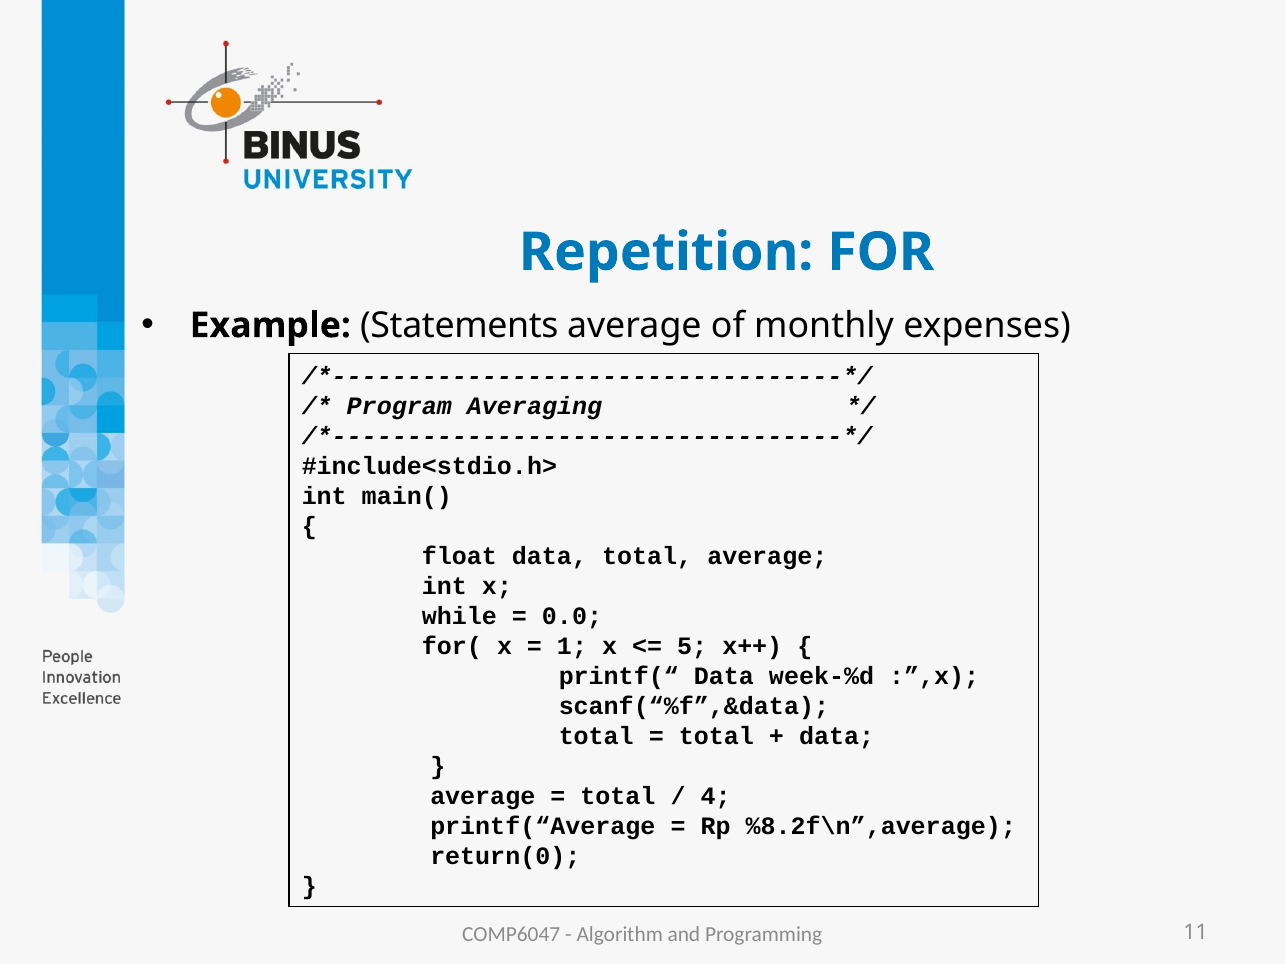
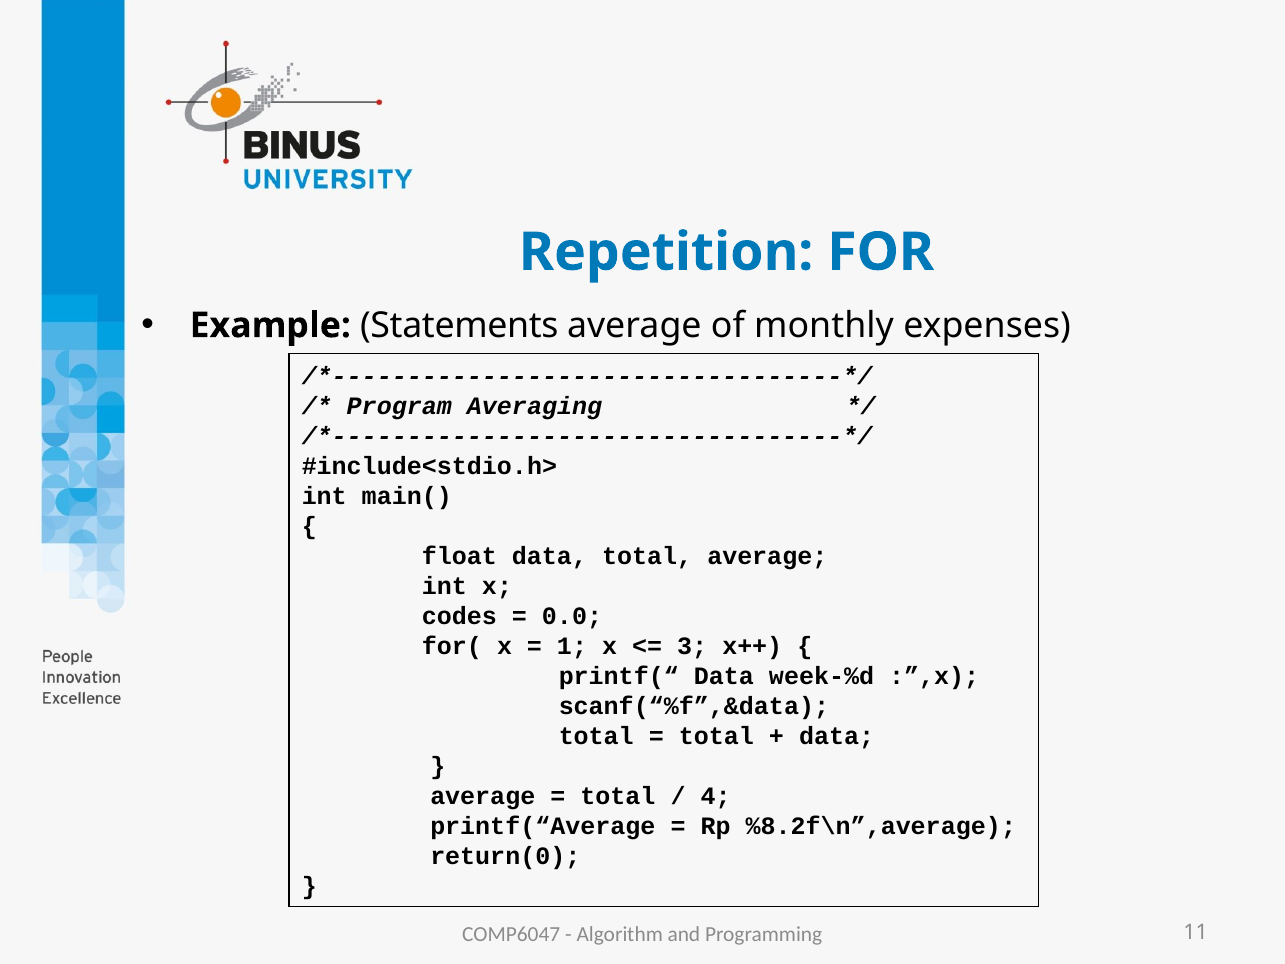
while: while -> codes (459, 616)
5: 5 -> 3 (692, 646)
